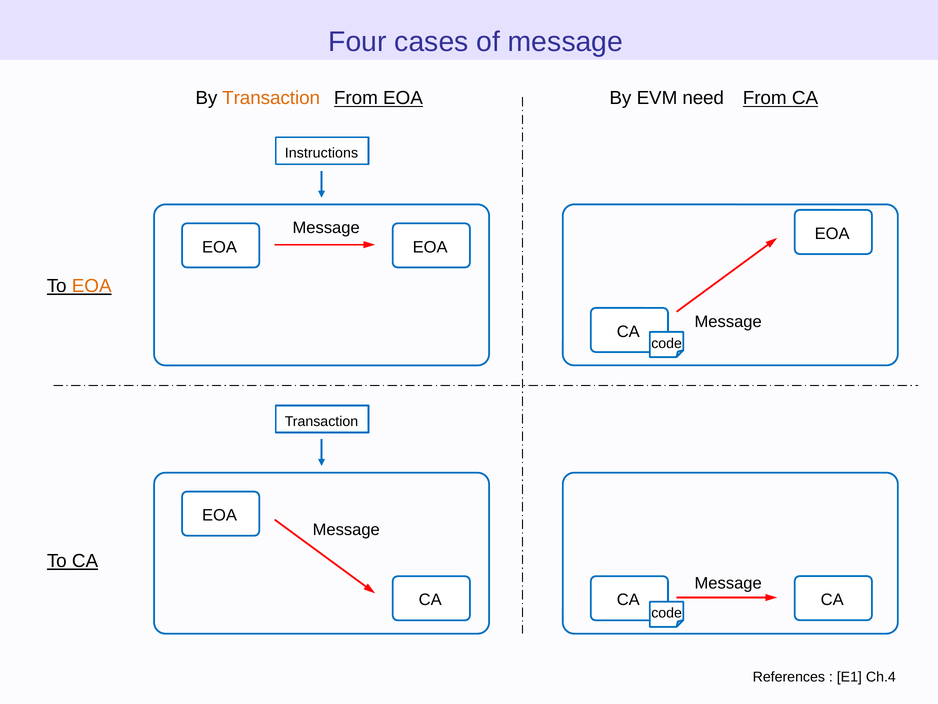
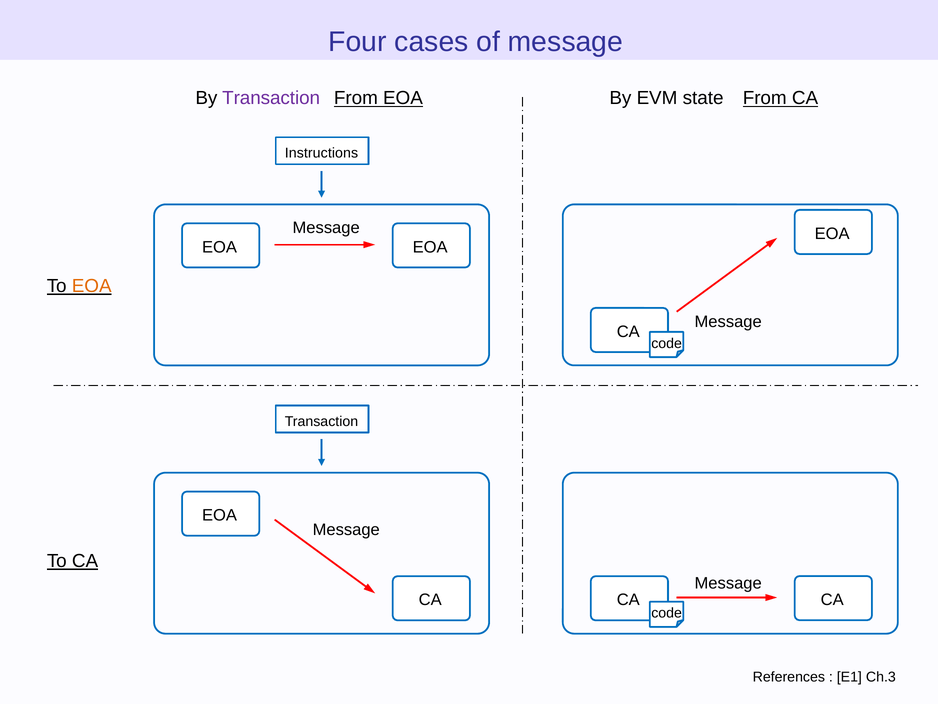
Transaction colour: orange -> purple (271, 98)
need: need -> state (703, 98)
Ch.4: Ch.4 -> Ch.3 (881, 676)
